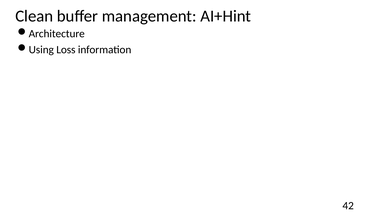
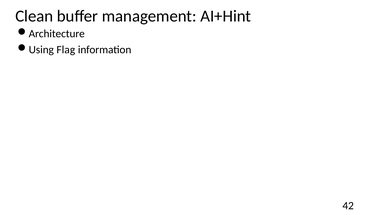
Loss: Loss -> Flag (66, 50)
